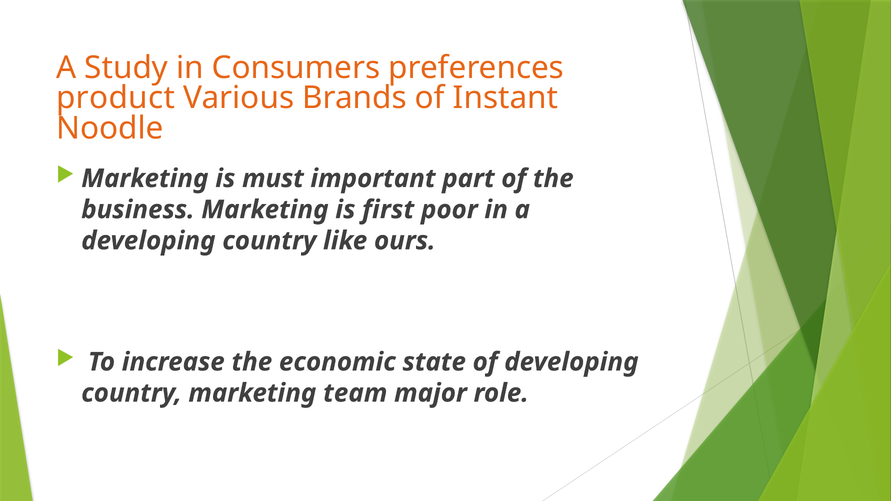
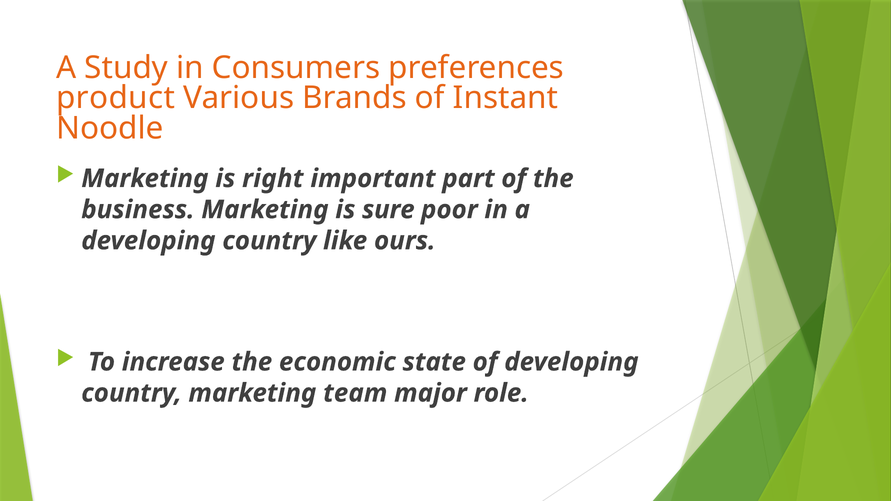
must: must -> right (273, 179)
first: first -> sure (388, 210)
